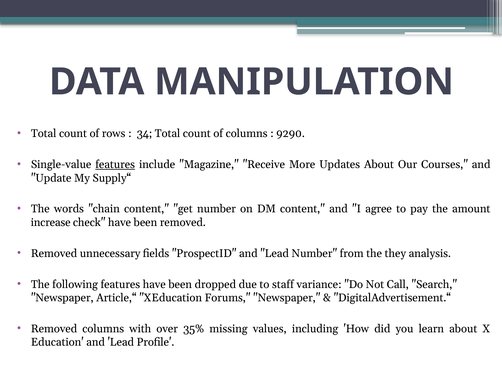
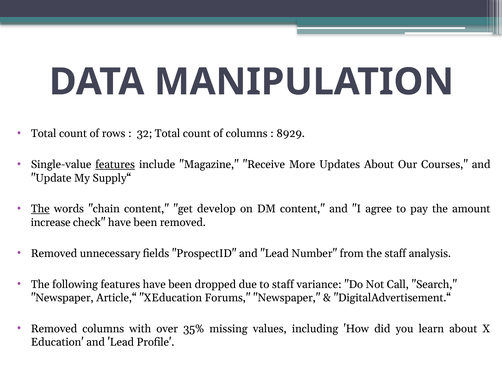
34: 34 -> 32 (145, 133)
9290: 9290 -> 8929 (291, 133)
The underline: none -> present (40, 209)
get number: number -> develop (216, 209)
the they: they -> staff (395, 253)
